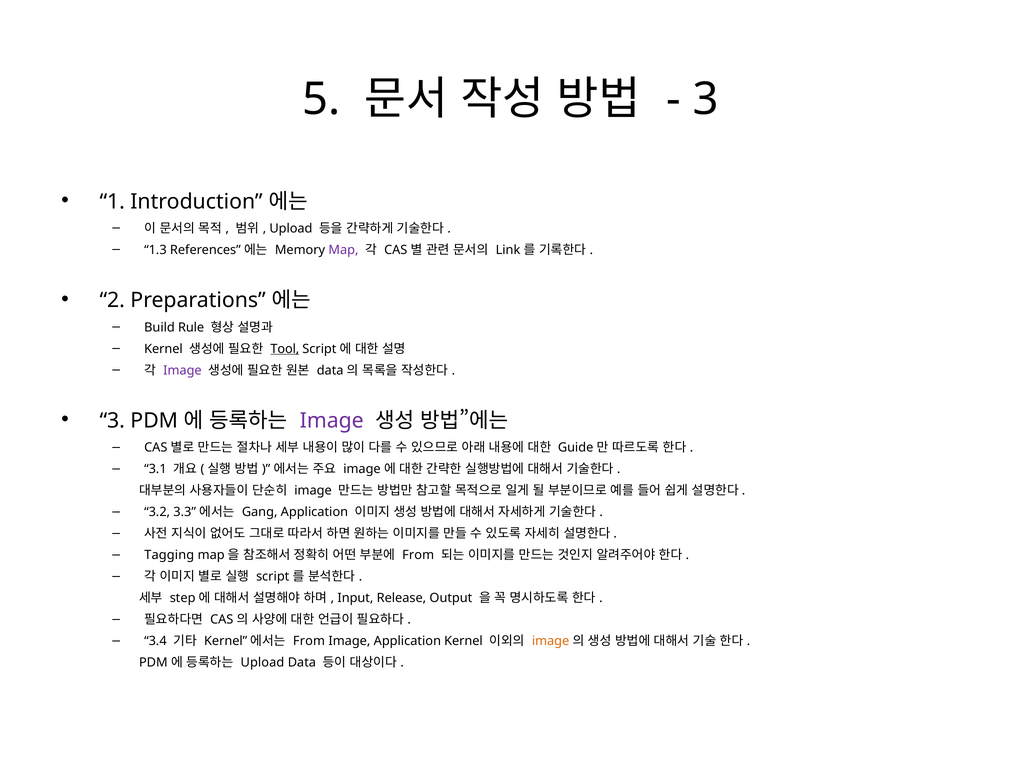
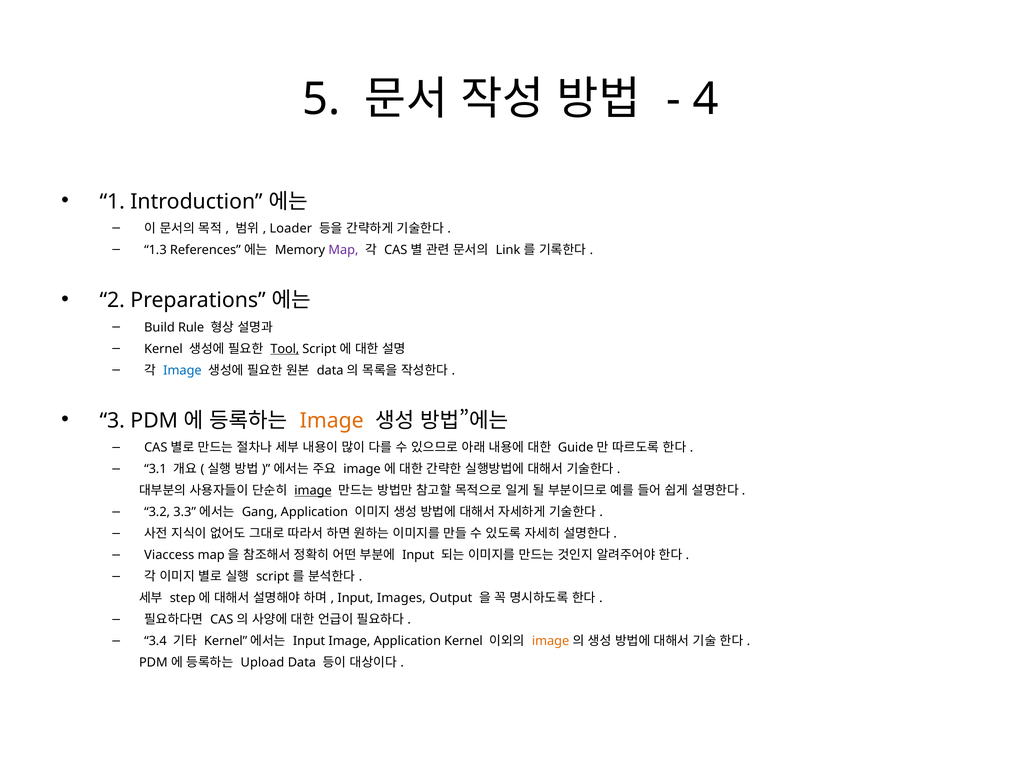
3: 3 -> 4 (706, 99)
Upload: Upload -> Loader (291, 228)
Image colour: purple -> blue (182, 370)
Image colour: purple -> orange (332, 421)
image underline: none -> present (313, 490)
Tagging: Tagging -> Viaccess (169, 555)
From: From -> Input (418, 555)
Release: Release -> Images (401, 598)
From: From -> Input (309, 641)
